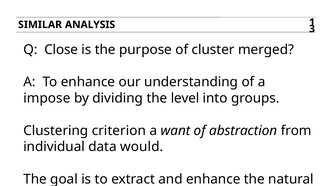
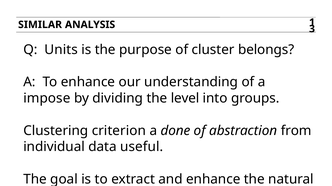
Close: Close -> Units (61, 50)
merged: merged -> belongs (266, 50)
want: want -> done (176, 131)
would: would -> useful (142, 147)
